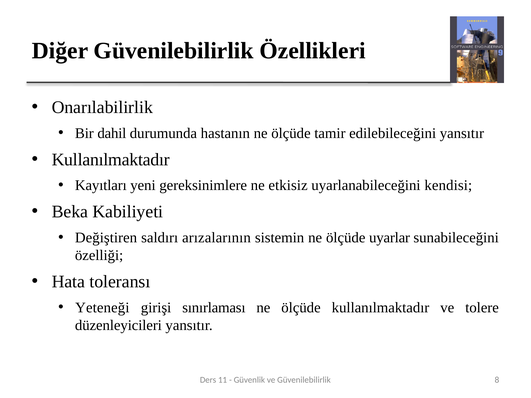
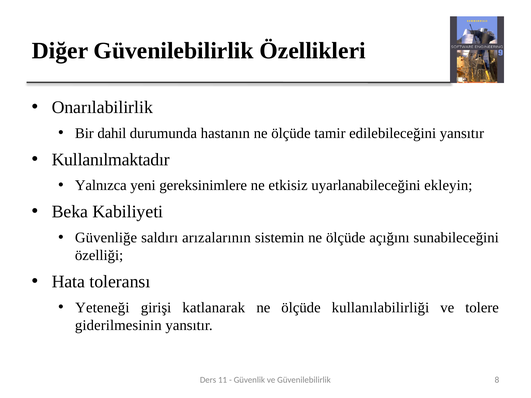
Kayıtları: Kayıtları -> Yalnızca (101, 186)
kendisi: kendisi -> ekleyin (448, 186)
Değiştiren: Değiştiren -> Güvenliğe (106, 238)
uyarlar: uyarlar -> açığını (389, 238)
sınırlaması: sınırlaması -> katlanarak (214, 308)
ölçüde kullanılmaktadır: kullanılmaktadır -> kullanılabilirliği (380, 308)
düzenleyicileri: düzenleyicileri -> giderilmesinin (118, 325)
